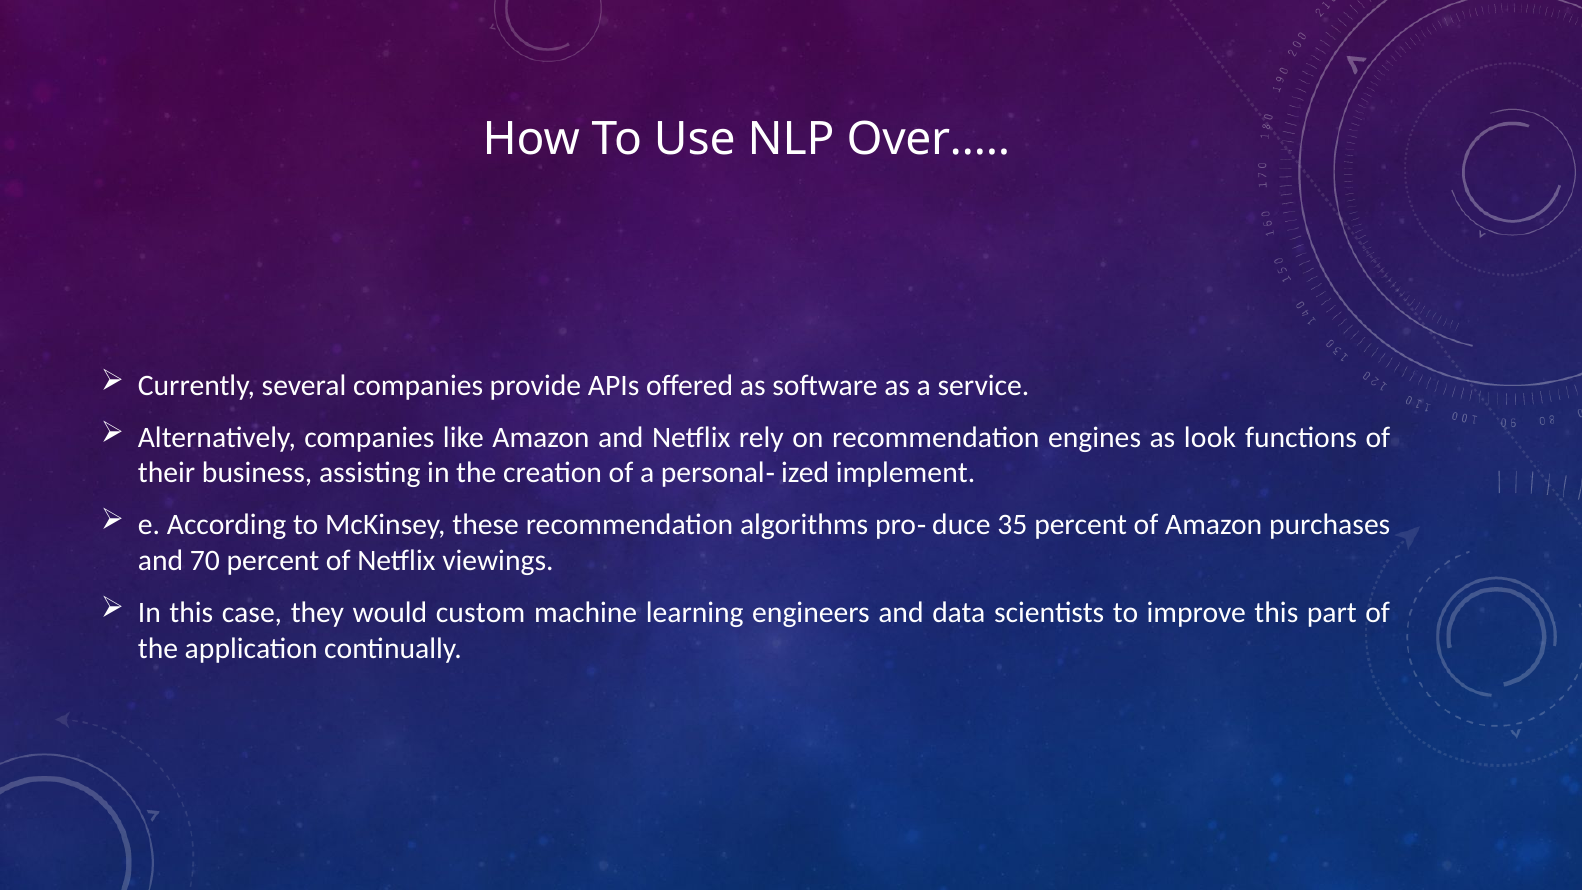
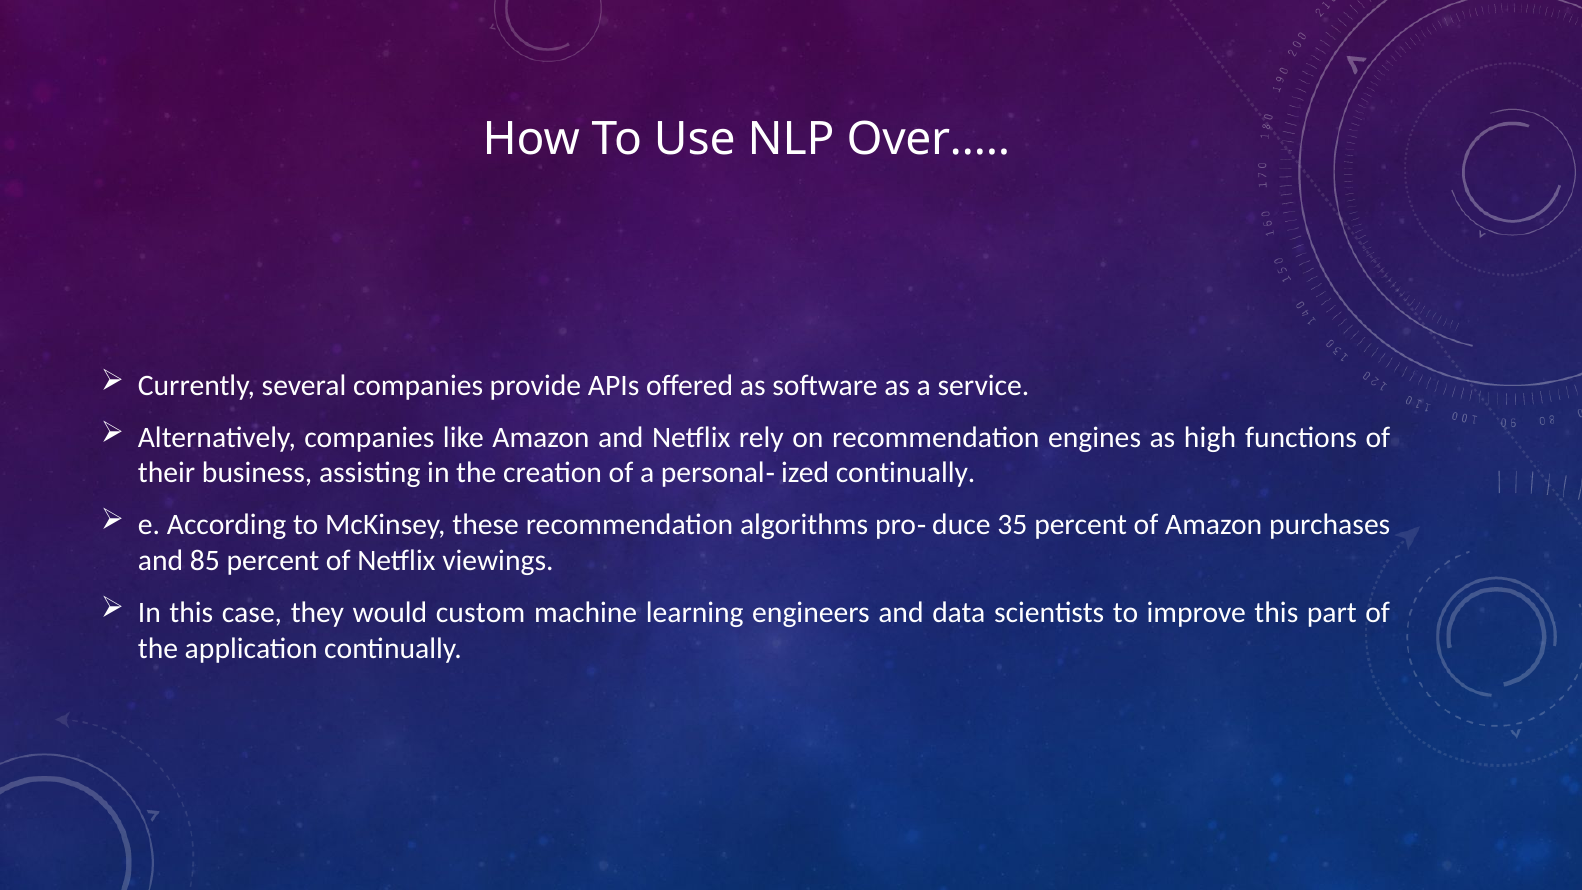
look: look -> high (1210, 437)
ized implement: implement -> continually (906, 473)
70: 70 -> 85 (205, 561)
